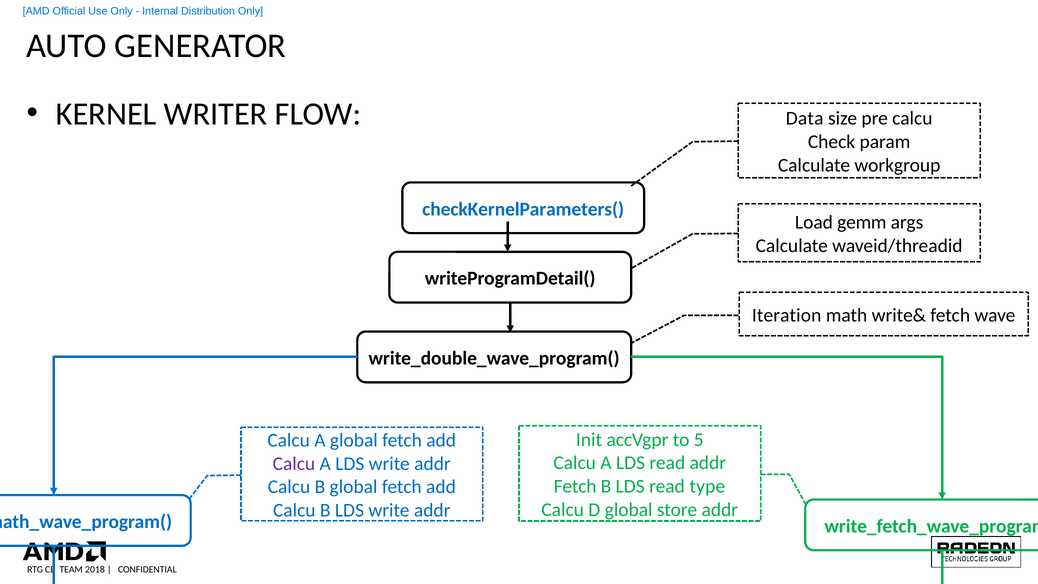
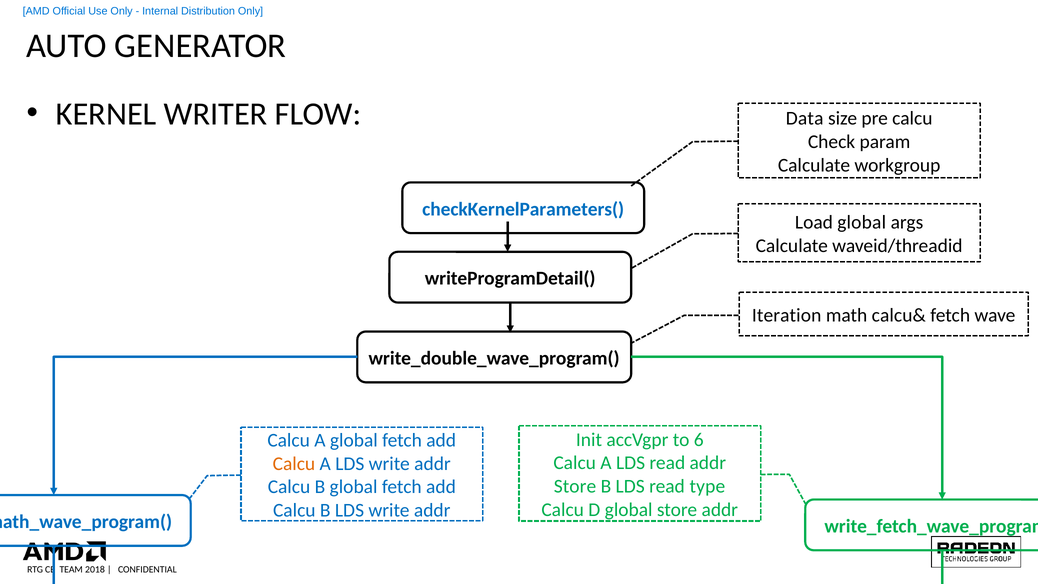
Load gemm: gemm -> global (862, 222)
write&: write& -> calcu& (899, 315)
5: 5 -> 6 (699, 440)
Calcu colour: purple -> orange (294, 464)
Fetch: Fetch -> Store (575, 486)
